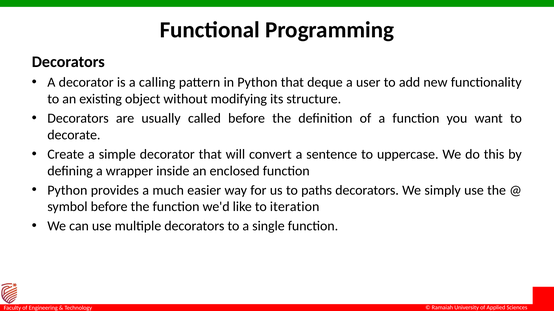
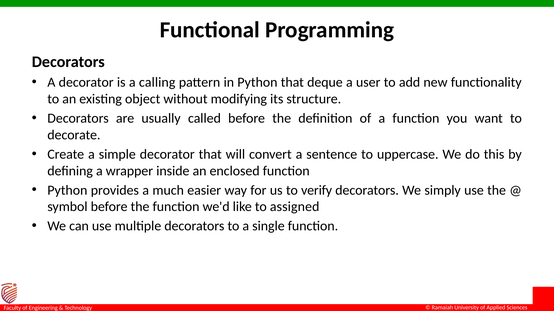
paths: paths -> verify (317, 191)
iteration: iteration -> assigned (295, 207)
